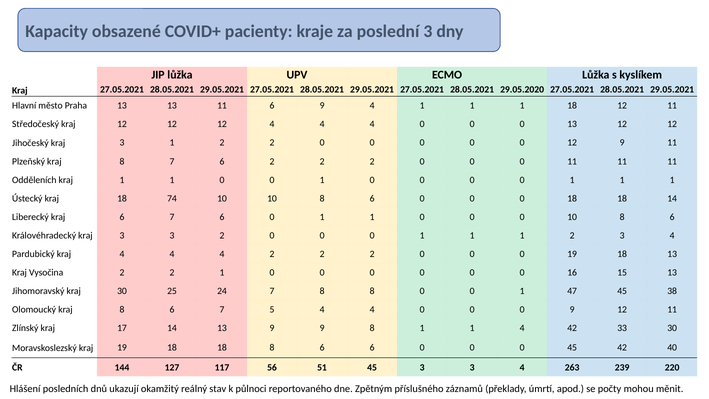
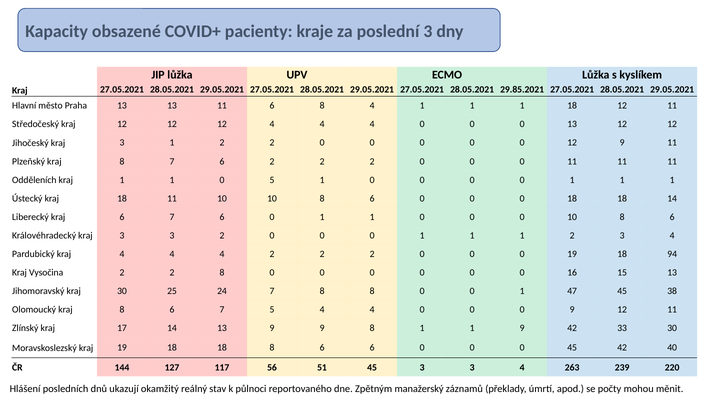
29.05.2020: 29.05.2020 -> 29.85.2021 (522, 89)
6 9: 9 -> 8 (322, 106)
0: 0 -> 5 (272, 180)
18 74: 74 -> 11 (172, 198)
18 13: 13 -> 94 (672, 254)
2 1: 1 -> 8 (222, 272)
1 4: 4 -> 9 (522, 328)
příslušného: příslušného -> manažerský (419, 389)
